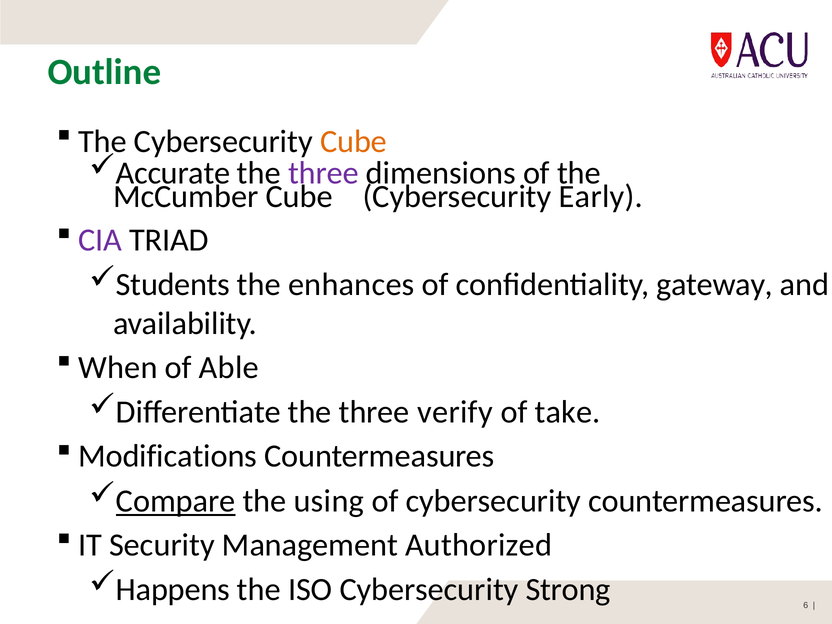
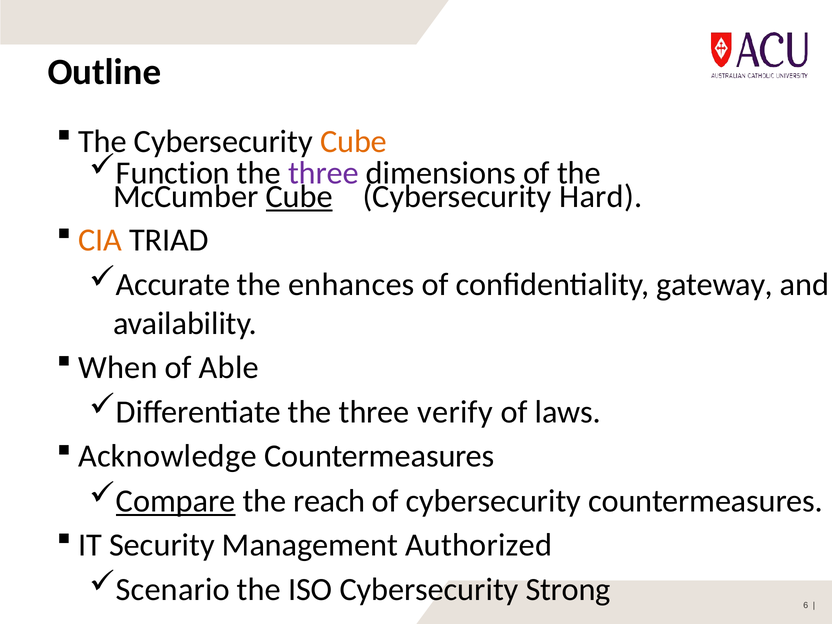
Outline colour: green -> black (104, 72)
Accurate: Accurate -> Function (173, 173)
Cube underline: none -> present (299, 197)
Early: Early -> Hard (601, 197)
CIA colour: purple -> orange (100, 240)
Students: Students -> Accurate (173, 285)
take: take -> laws (568, 412)
Modifications: Modifications -> Acknowledge (167, 456)
using: using -> reach (329, 501)
Happens: Happens -> Scenario (173, 590)
